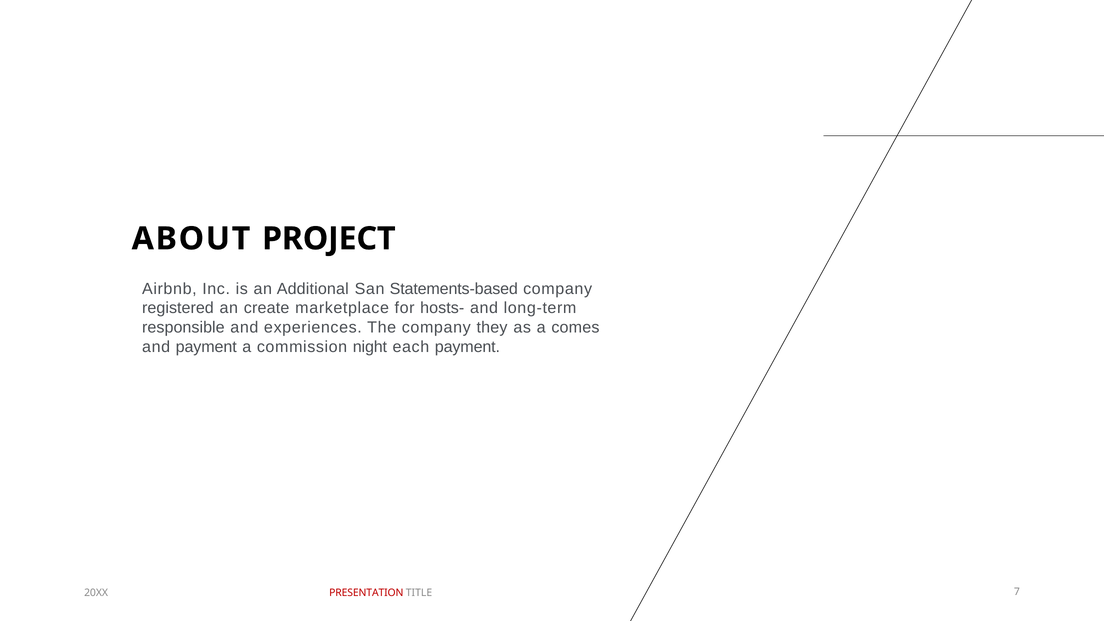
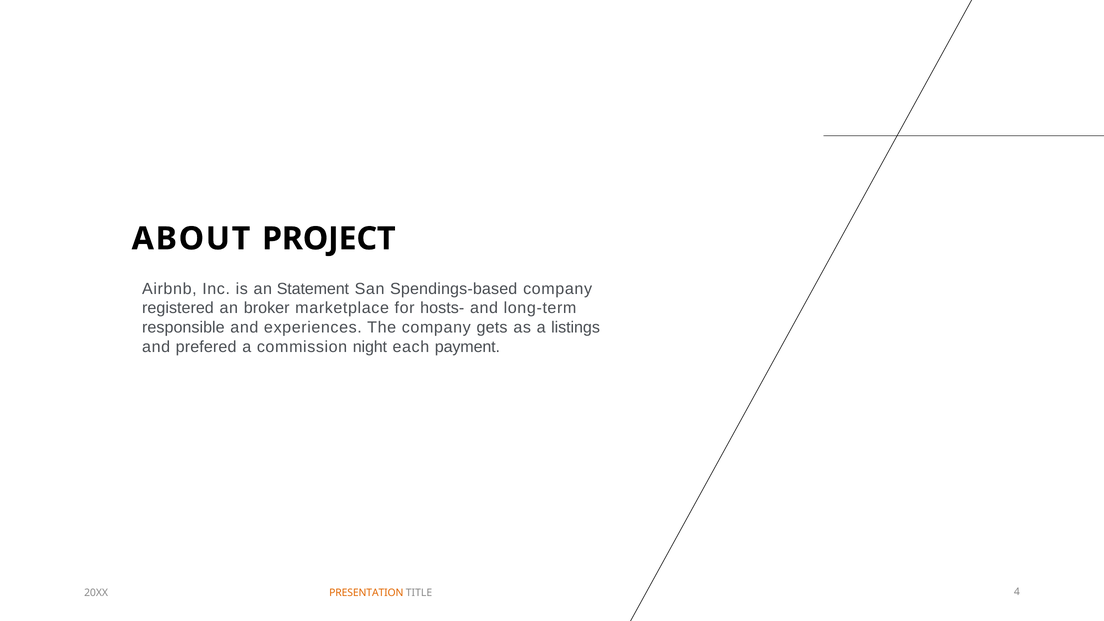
Additional: Additional -> Statement (313, 289)
Statements-based: Statements-based -> Spendings-based (454, 289)
create: create -> broker (267, 308)
they: they -> gets (492, 327)
comes: comes -> listings (576, 327)
and payment: payment -> prefered (206, 347)
PRESENTATION colour: red -> orange (366, 593)
7: 7 -> 4 (1017, 592)
